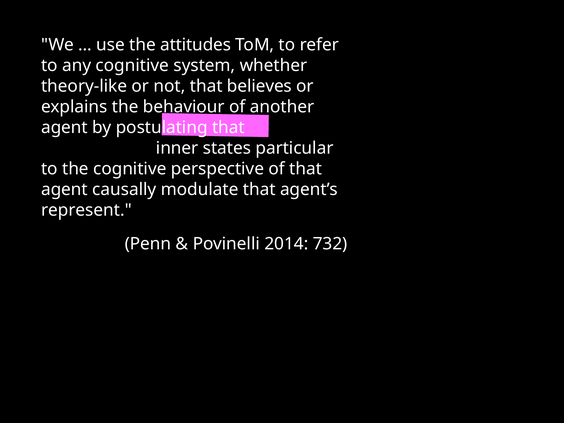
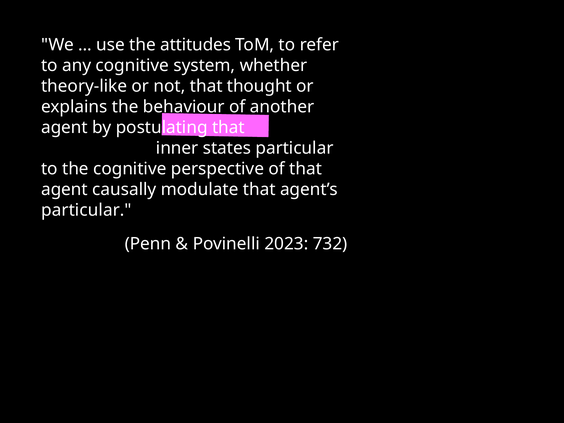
believes: believes -> thought (259, 86)
represent: represent -> particular (86, 210)
2014: 2014 -> 2023 (286, 244)
